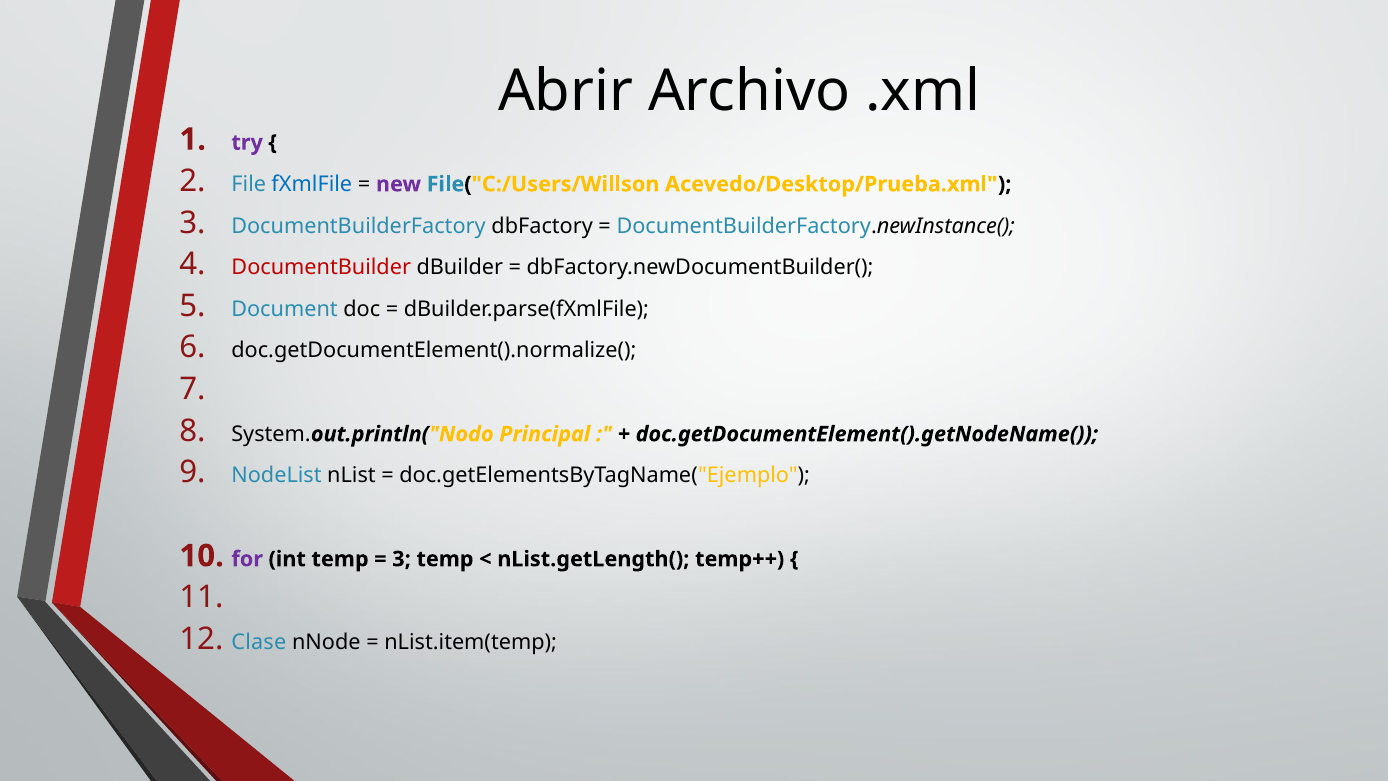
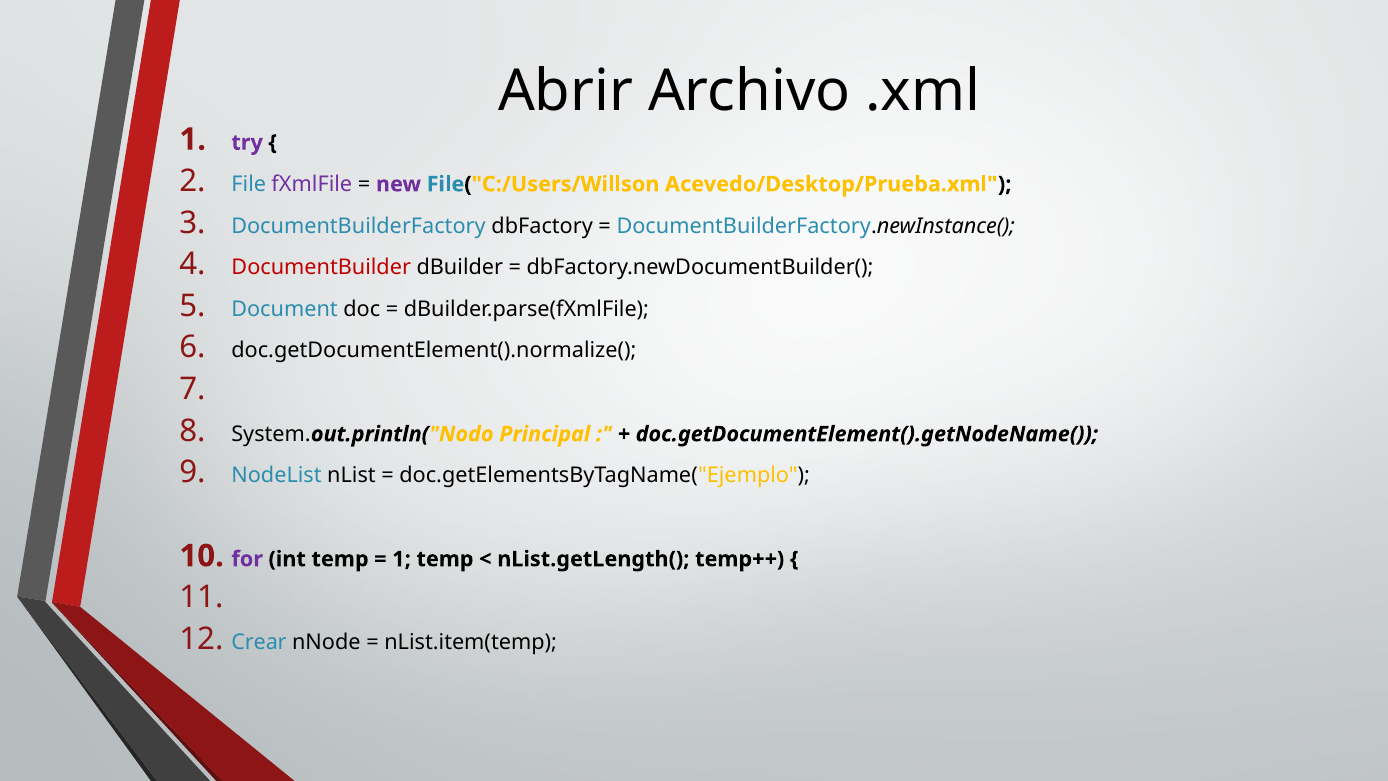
fXmlFile colour: blue -> purple (312, 184)
3: 3 -> 1 (402, 559)
Clase: Clase -> Crear (259, 642)
